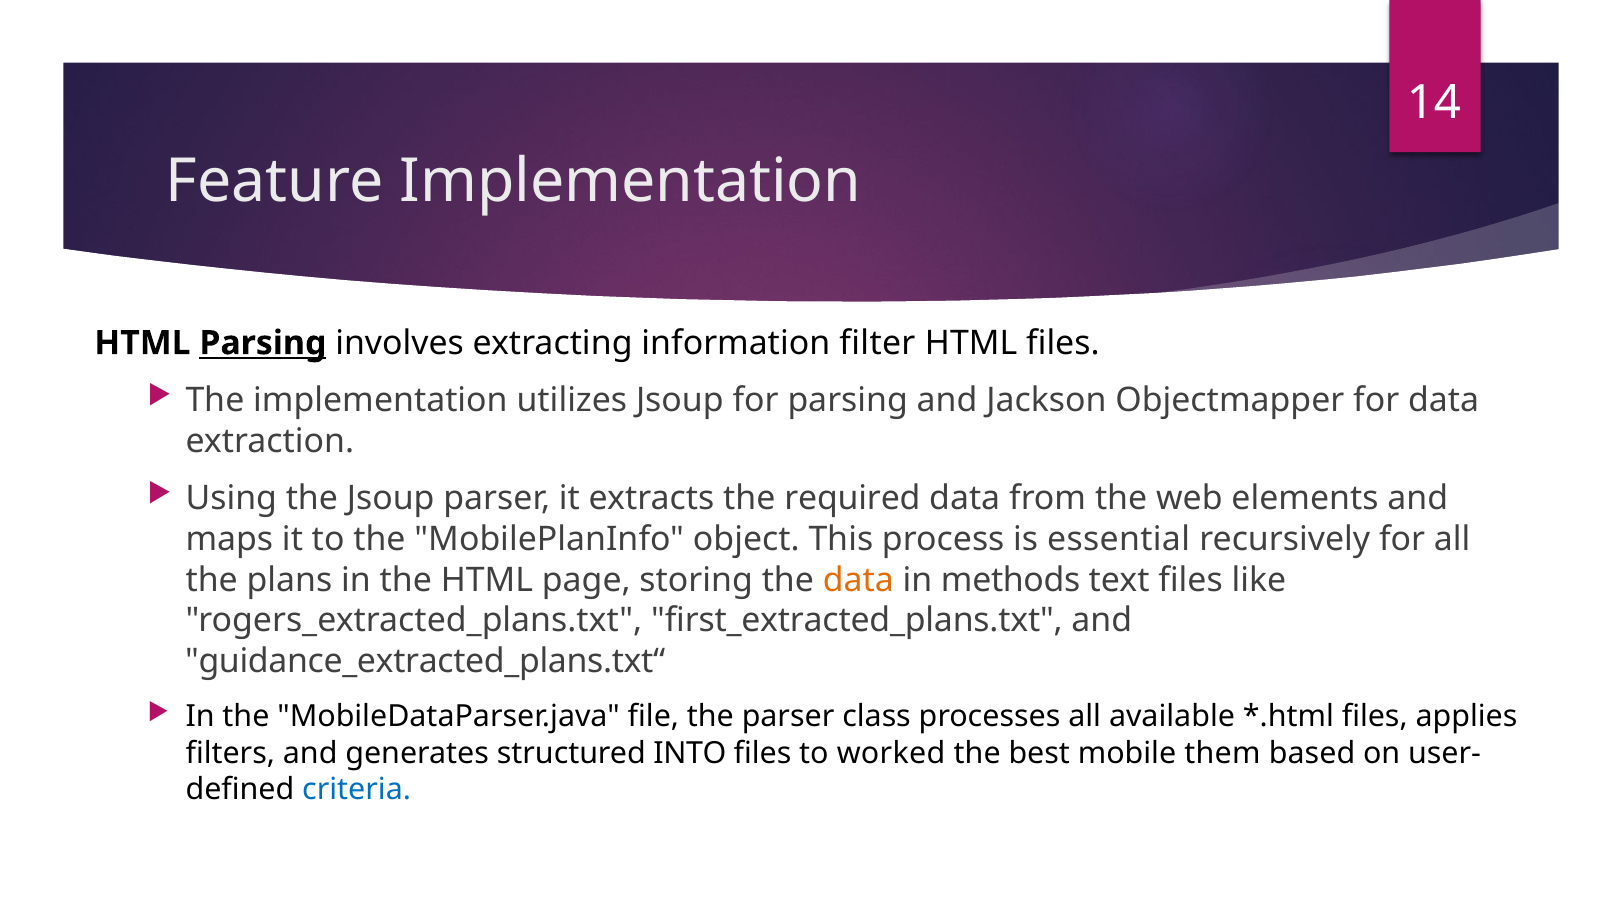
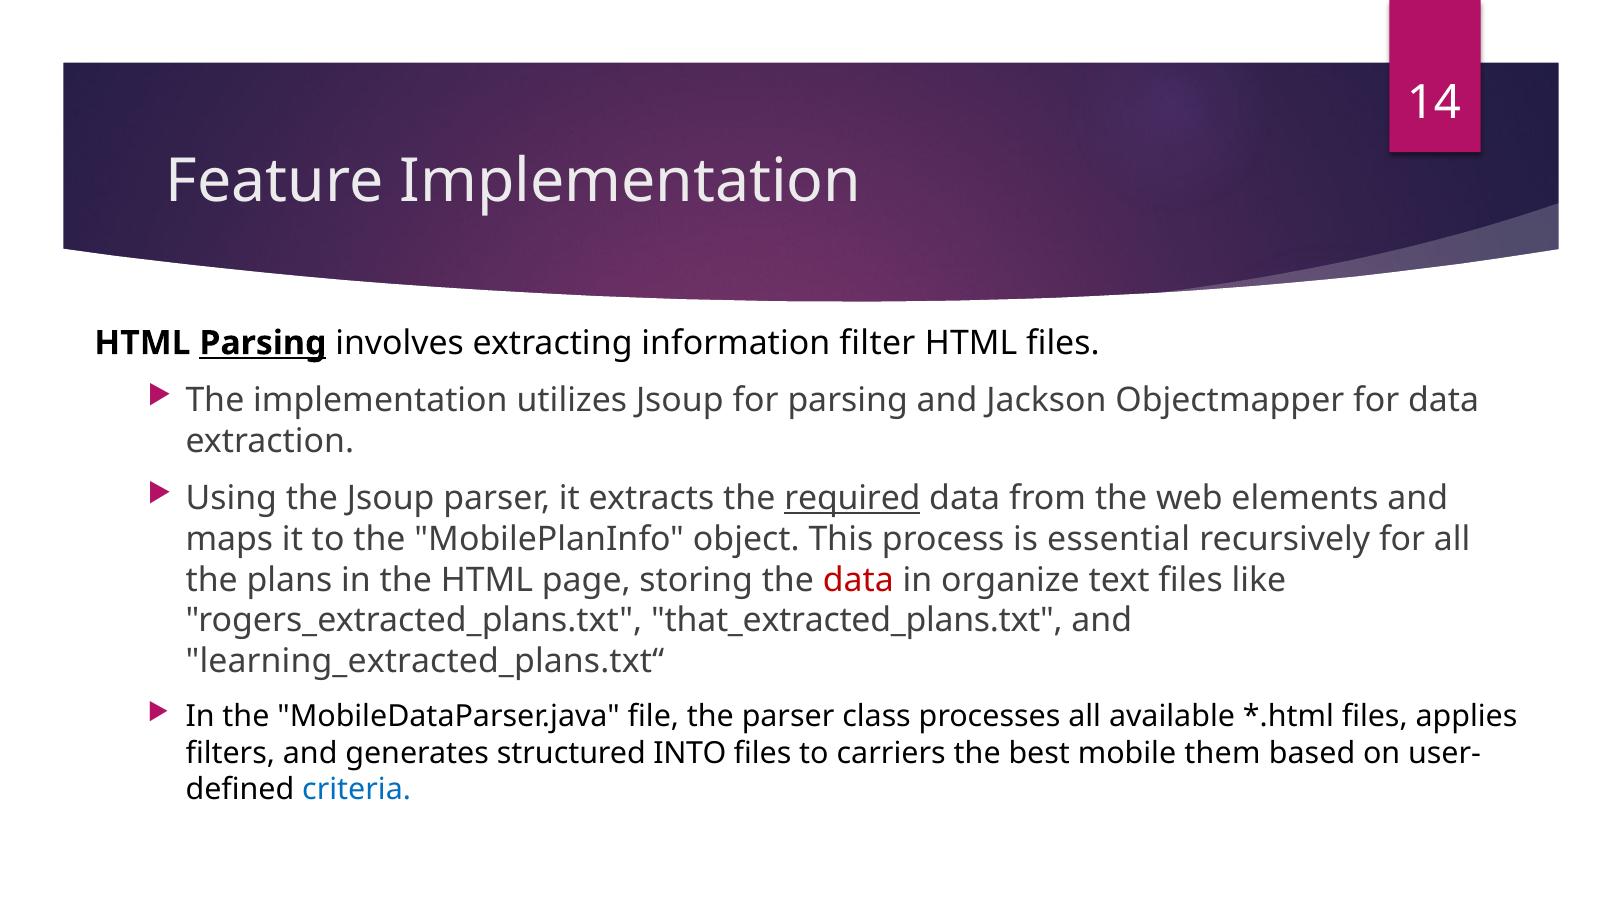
required underline: none -> present (852, 499)
data colour: orange -> red (858, 580)
methods: methods -> organize (1010, 580)
first_extracted_plans.txt: first_extracted_plans.txt -> that_extracted_plans.txt (857, 621)
guidance_extracted_plans.txt“: guidance_extracted_plans.txt“ -> learning_extracted_plans.txt“ (425, 661)
worked: worked -> carriers (891, 753)
